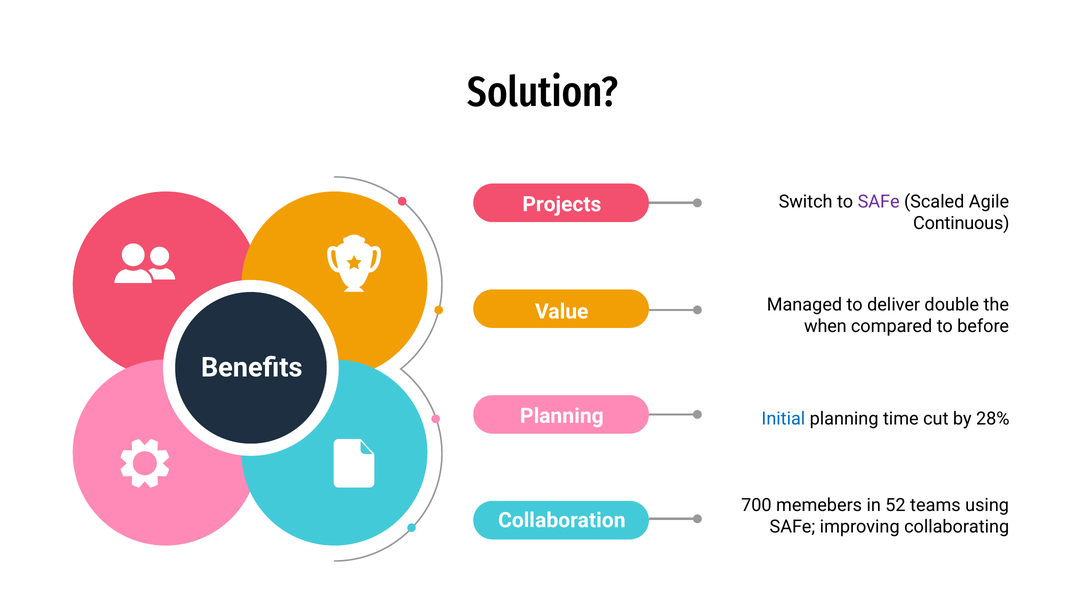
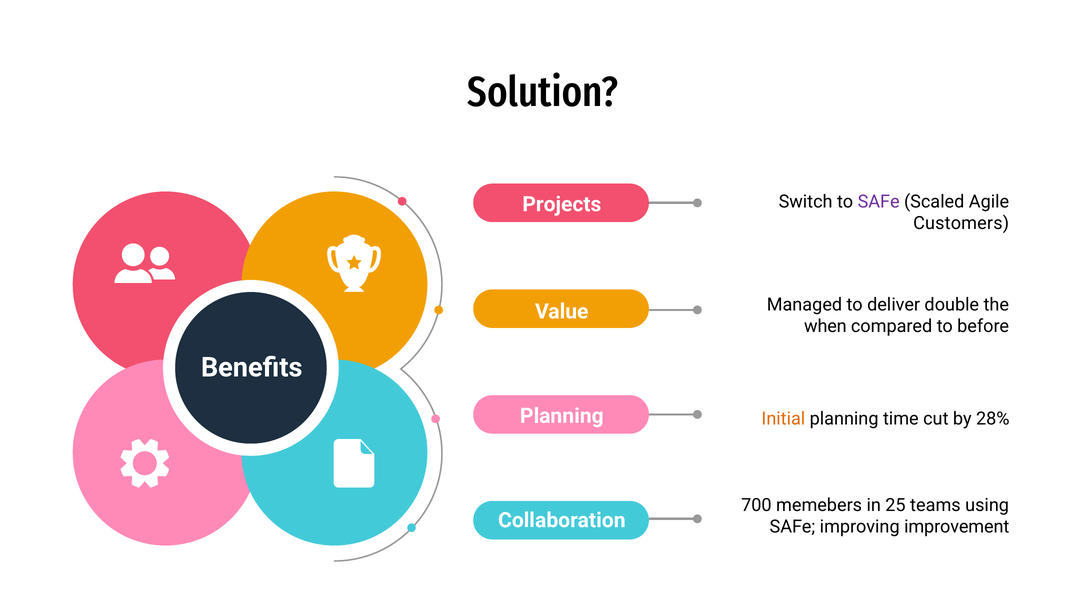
Continuous: Continuous -> Customers (961, 223)
Initial colour: blue -> orange (783, 419)
52: 52 -> 25 (895, 505)
collaborating: collaborating -> improvement (957, 527)
